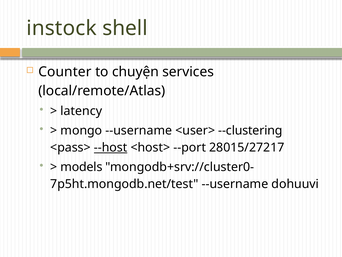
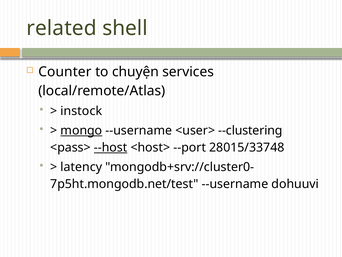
instock: instock -> related (62, 28)
latency: latency -> instock (81, 111)
mongo underline: none -> present (81, 130)
28015/27217: 28015/27217 -> 28015/33748 (247, 147)
models: models -> latency (81, 167)
